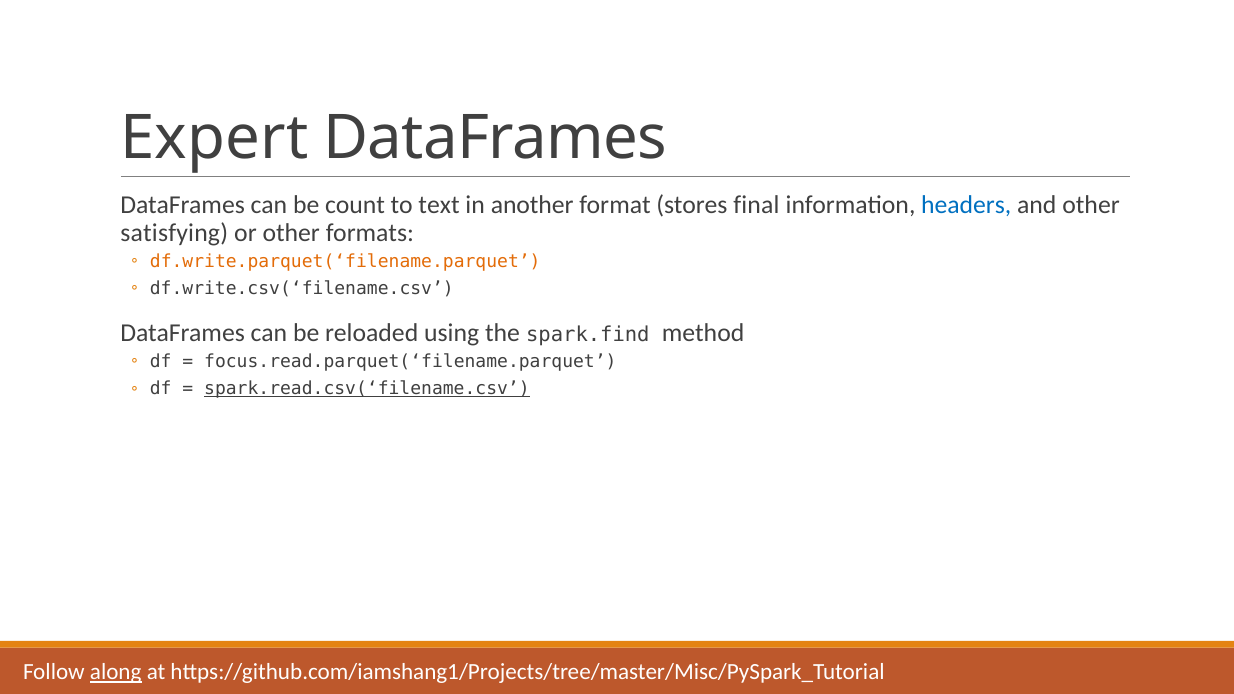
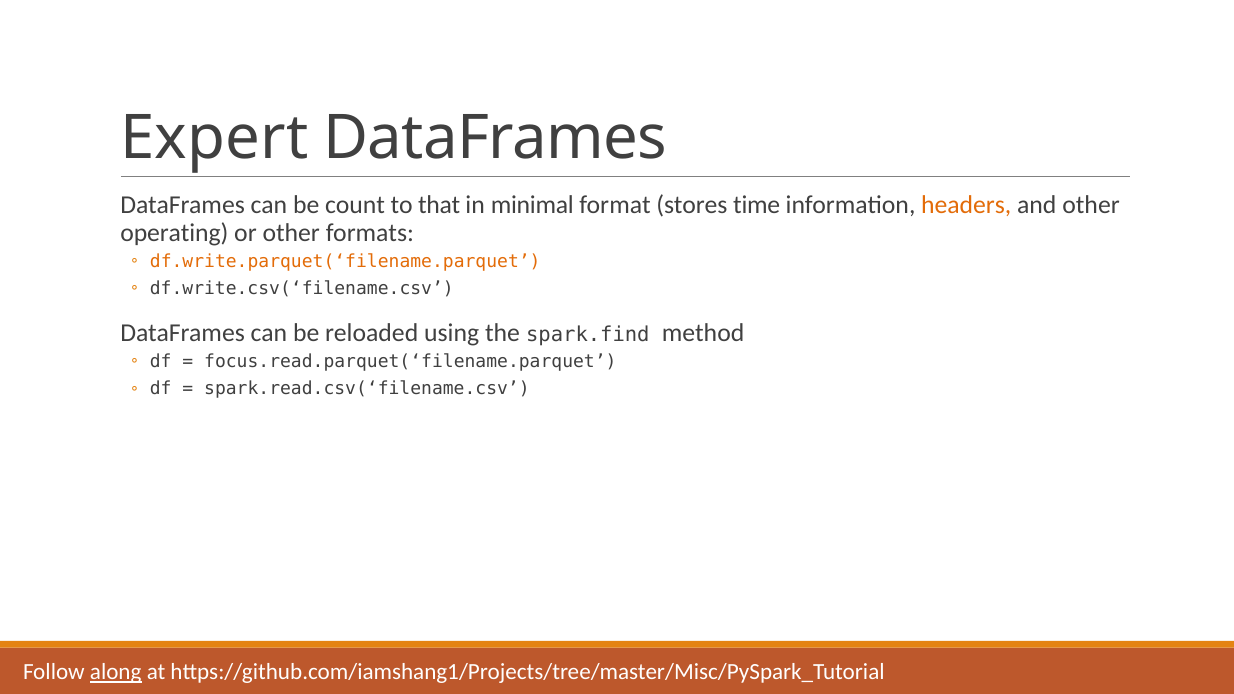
text: text -> that (439, 205)
another: another -> minimal (532, 205)
final: final -> time (757, 205)
headers colour: blue -> orange (966, 205)
satisfying: satisfying -> operating (174, 233)
spark.read.csv(‘filename.csv underline: present -> none (367, 389)
